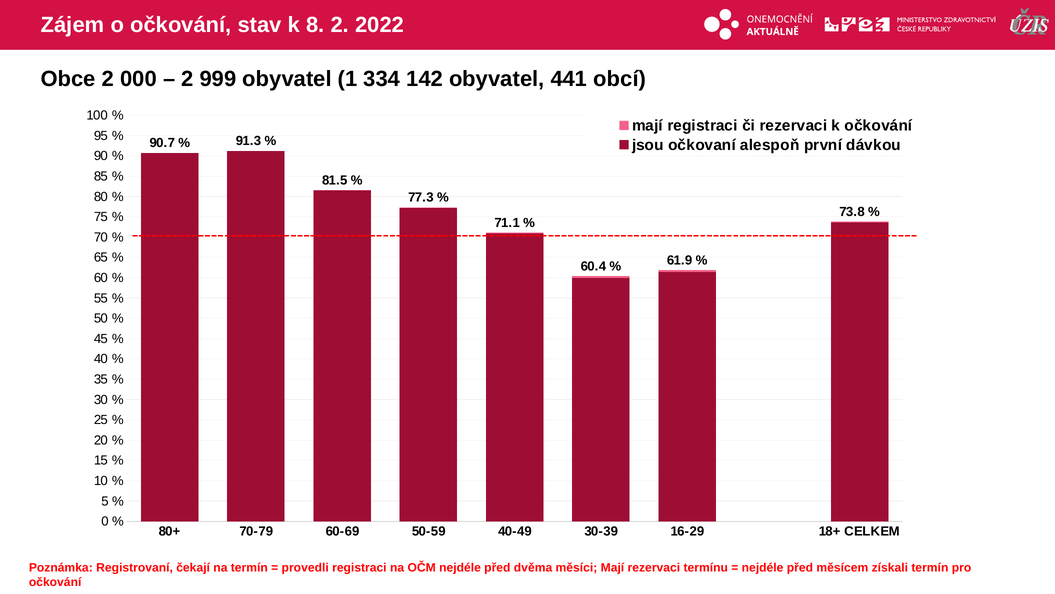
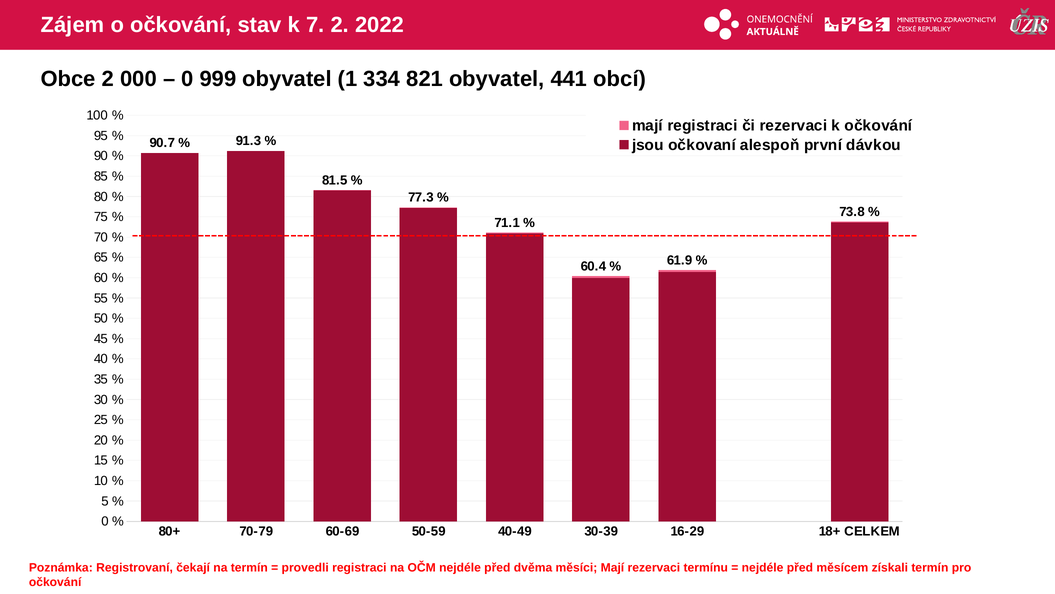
8: 8 -> 7 (315, 25)
2: 2 -> 0 (187, 79)
142: 142 -> 821 (425, 79)
